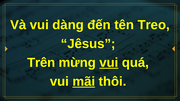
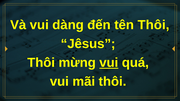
tên Treo: Treo -> Thôi (154, 25)
Trên: Trên -> Thôi (41, 63)
mãi underline: present -> none (84, 82)
